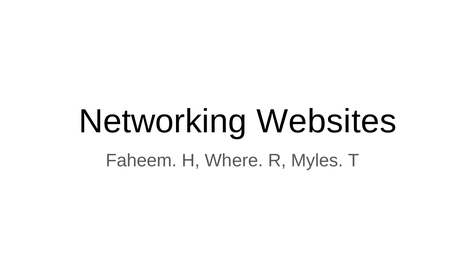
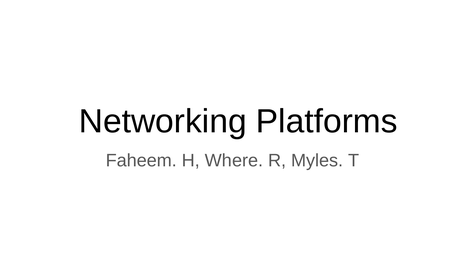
Websites: Websites -> Platforms (327, 122)
